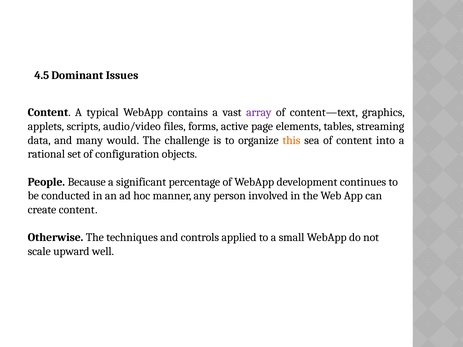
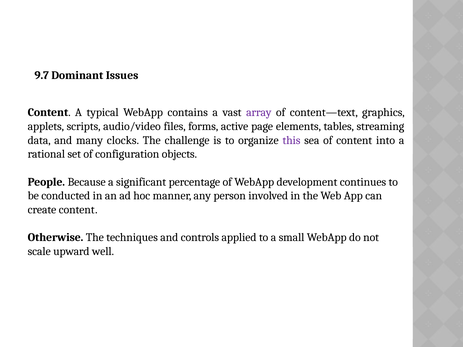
4.5: 4.5 -> 9.7 (42, 75)
would: would -> clocks (123, 140)
this colour: orange -> purple (291, 140)
